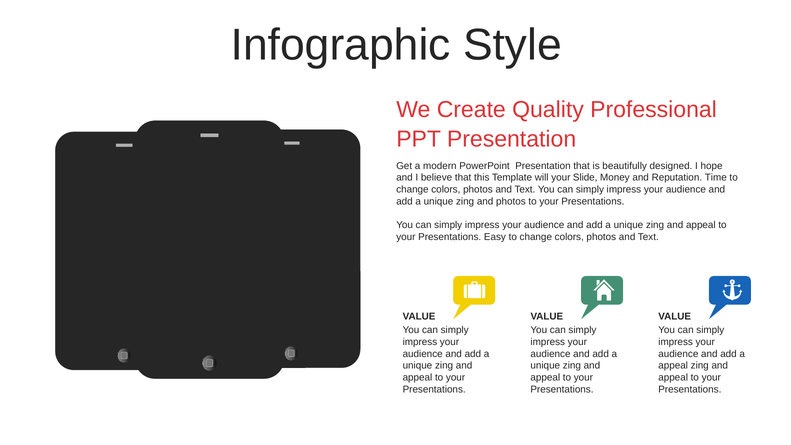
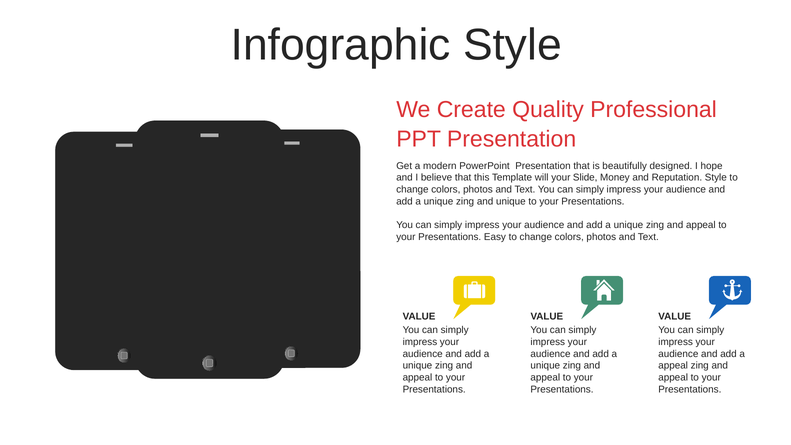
Reputation Time: Time -> Style (716, 178)
and photos: photos -> unique (511, 201)
